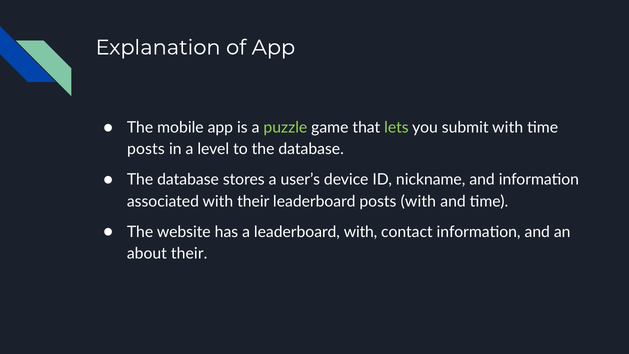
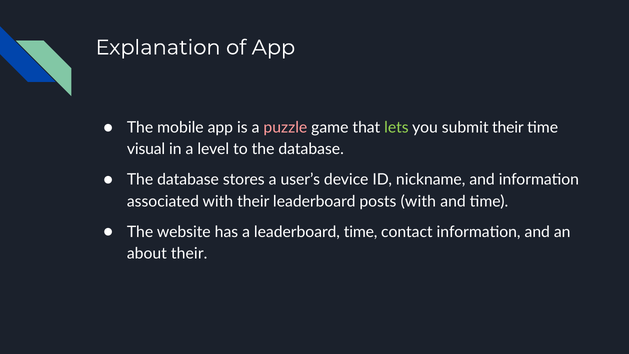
puzzle colour: light green -> pink (285, 127)
submit with: with -> their (508, 127)
posts: posts -> visual (146, 149)
leaderboard with: with -> time (361, 232)
